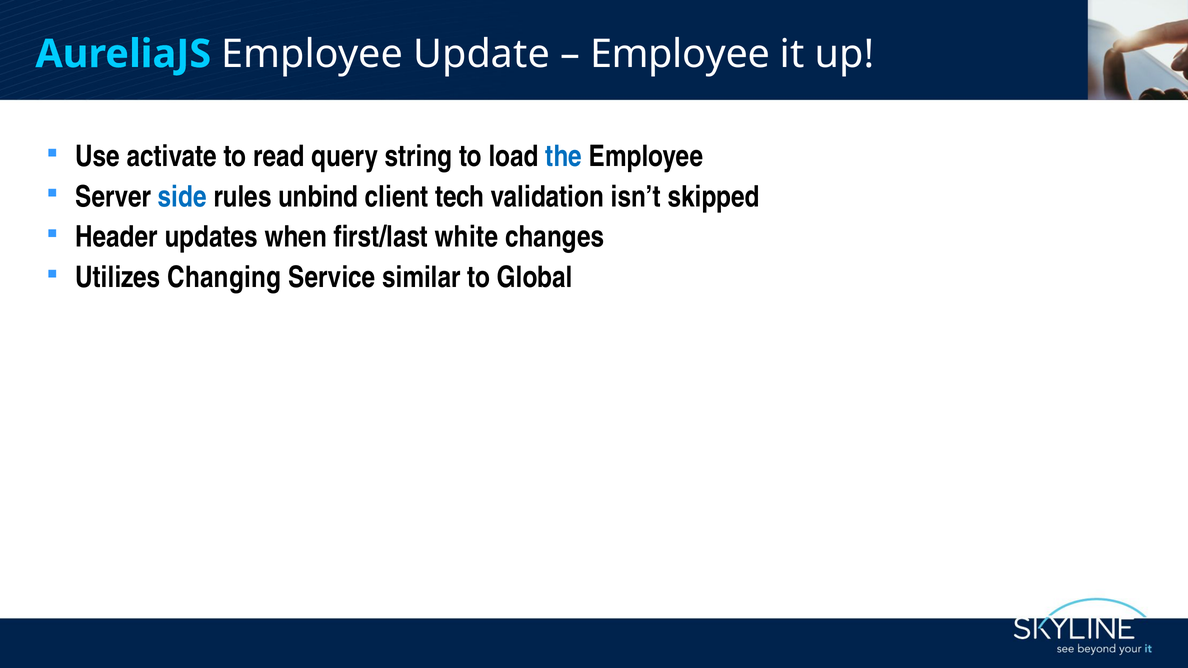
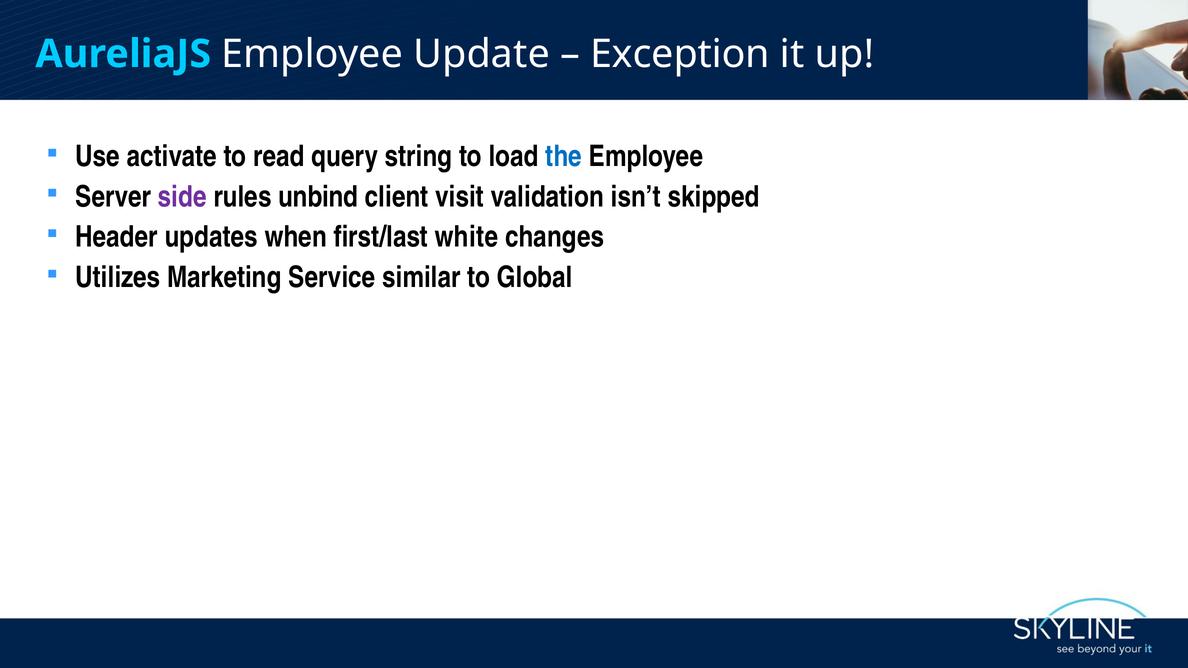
Employee: Employee -> Exception (680, 54)
side colour: blue -> purple (182, 197)
tech: tech -> visit (460, 197)
Changing: Changing -> Marketing (224, 278)
